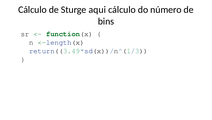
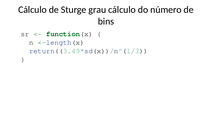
aqui: aqui -> grau (97, 10)
